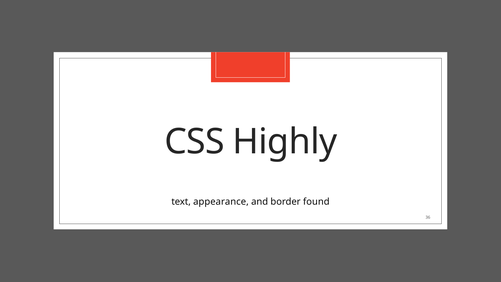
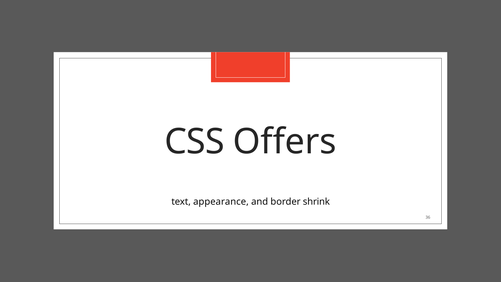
Highly: Highly -> Offers (285, 142)
found: found -> shrink (316, 202)
